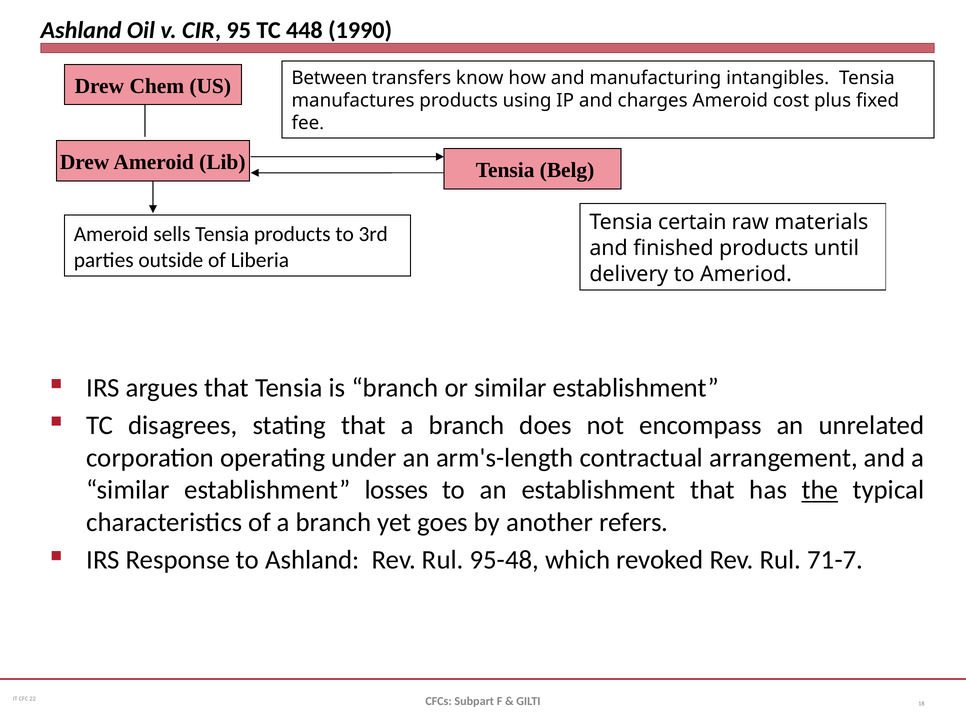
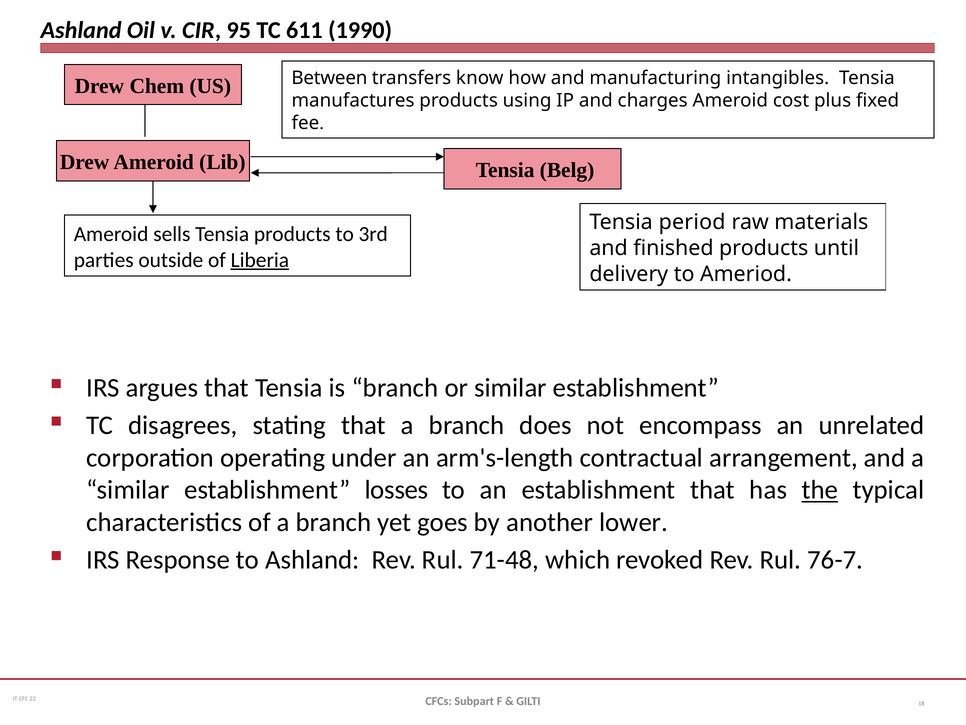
448: 448 -> 611 (304, 30)
certain: certain -> period (692, 222)
Liberia underline: none -> present (260, 260)
refers: refers -> lower (634, 522)
95-48: 95-48 -> 71-48 (504, 559)
71-7: 71-7 -> 76-7 (835, 559)
